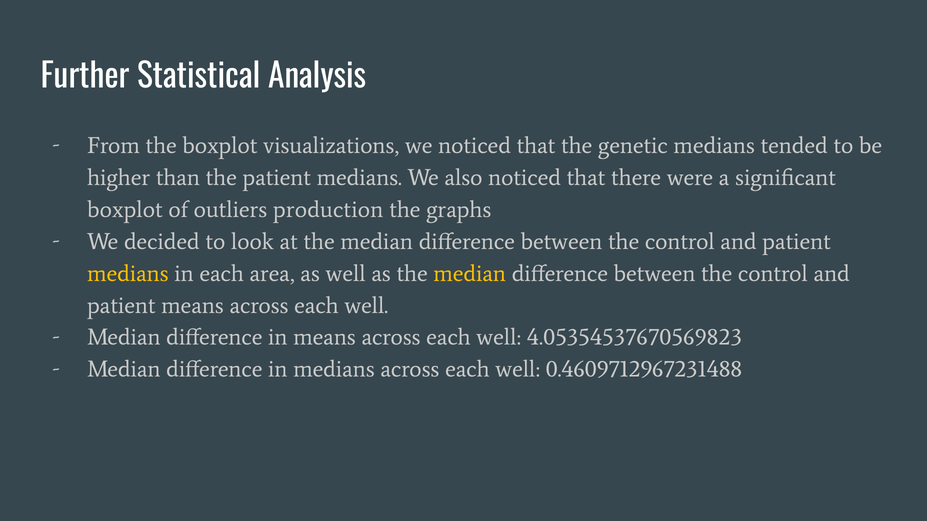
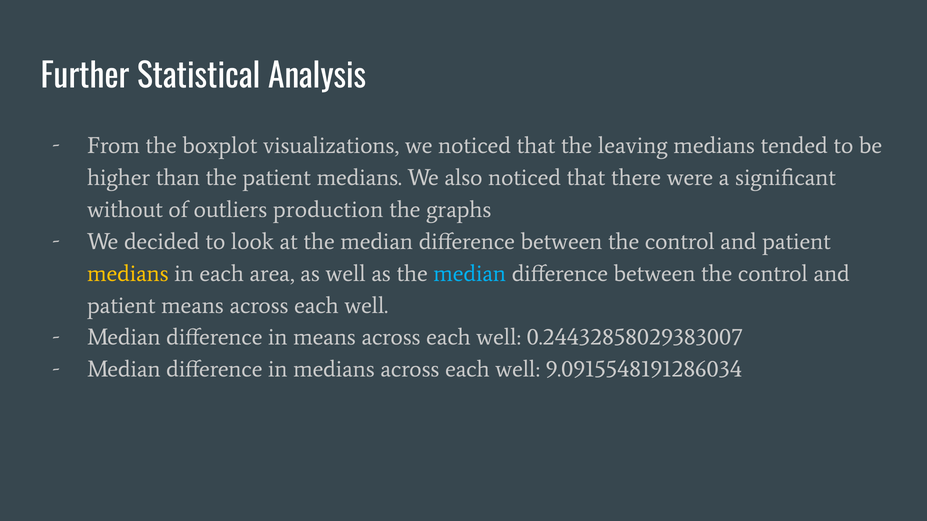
genetic: genetic -> leaving (633, 146)
boxplot: boxplot -> without (125, 210)
median colour: yellow -> light blue (470, 274)
4.05354537670569823: 4.05354537670569823 -> 0.24432858029383007 (634, 338)
0.4609712967231488: 0.4609712967231488 -> 9.0915548191286034 (644, 370)
